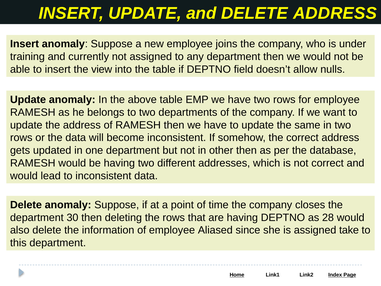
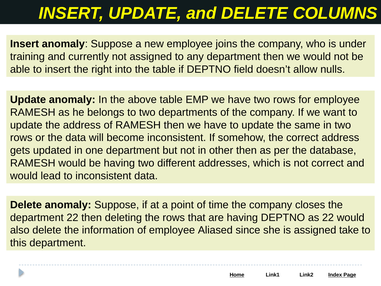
DELETE ADDRESS: ADDRESS -> COLUMNS (335, 13)
view: view -> right (102, 69)
department 30: 30 -> 22 (72, 217)
as 28: 28 -> 22 (328, 217)
